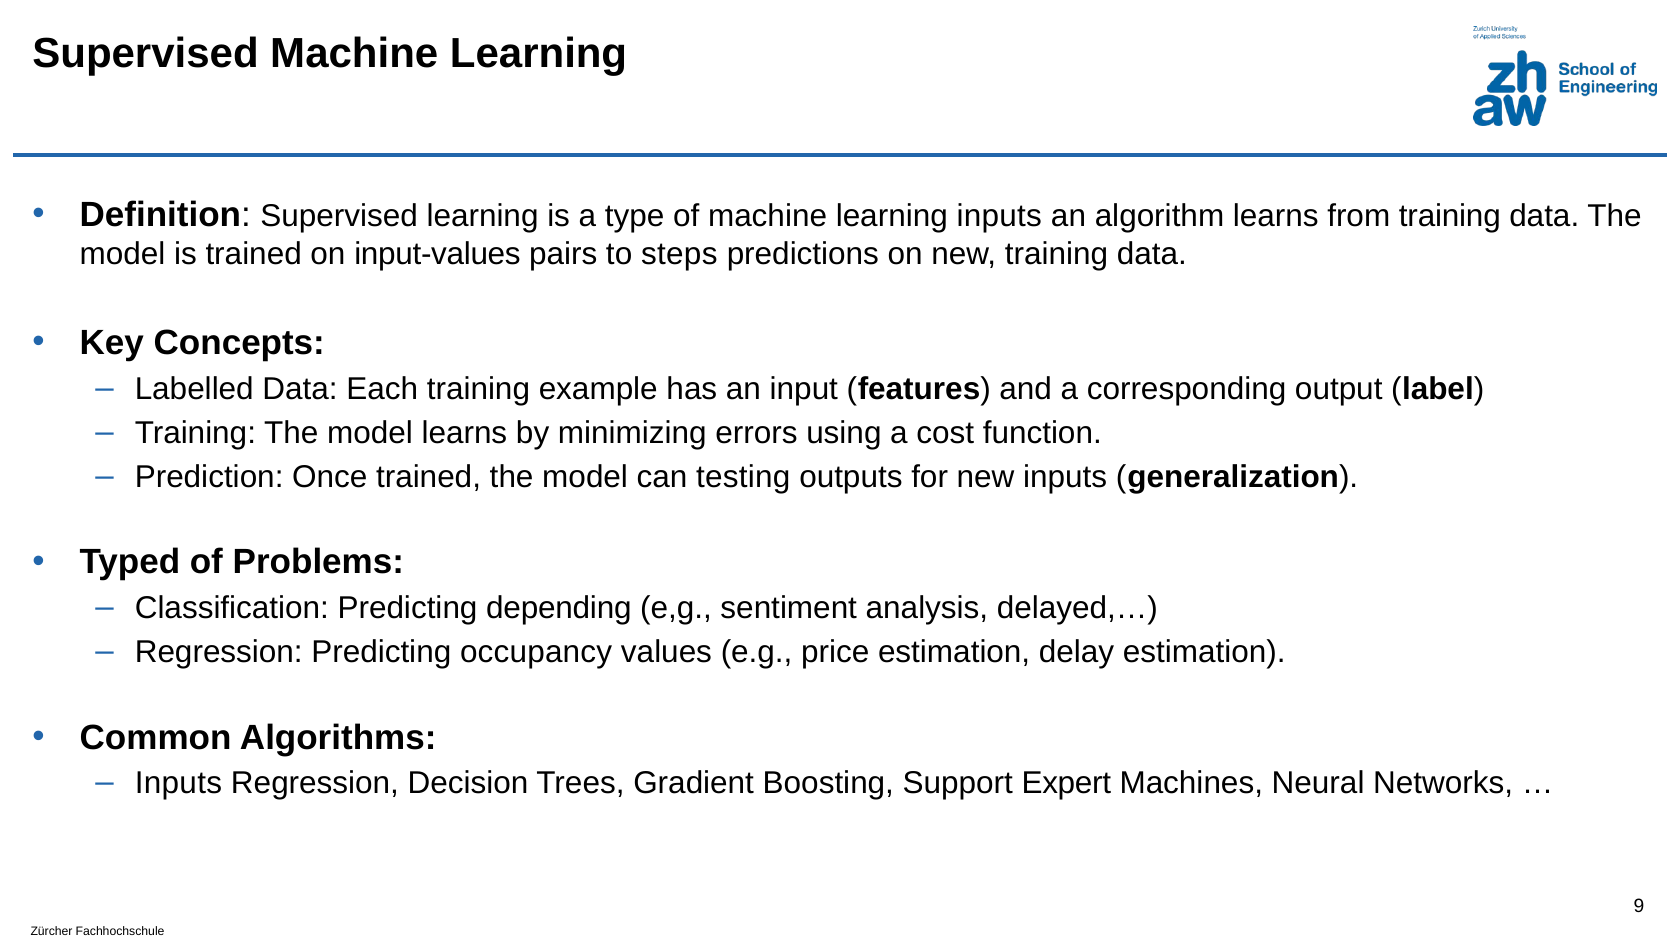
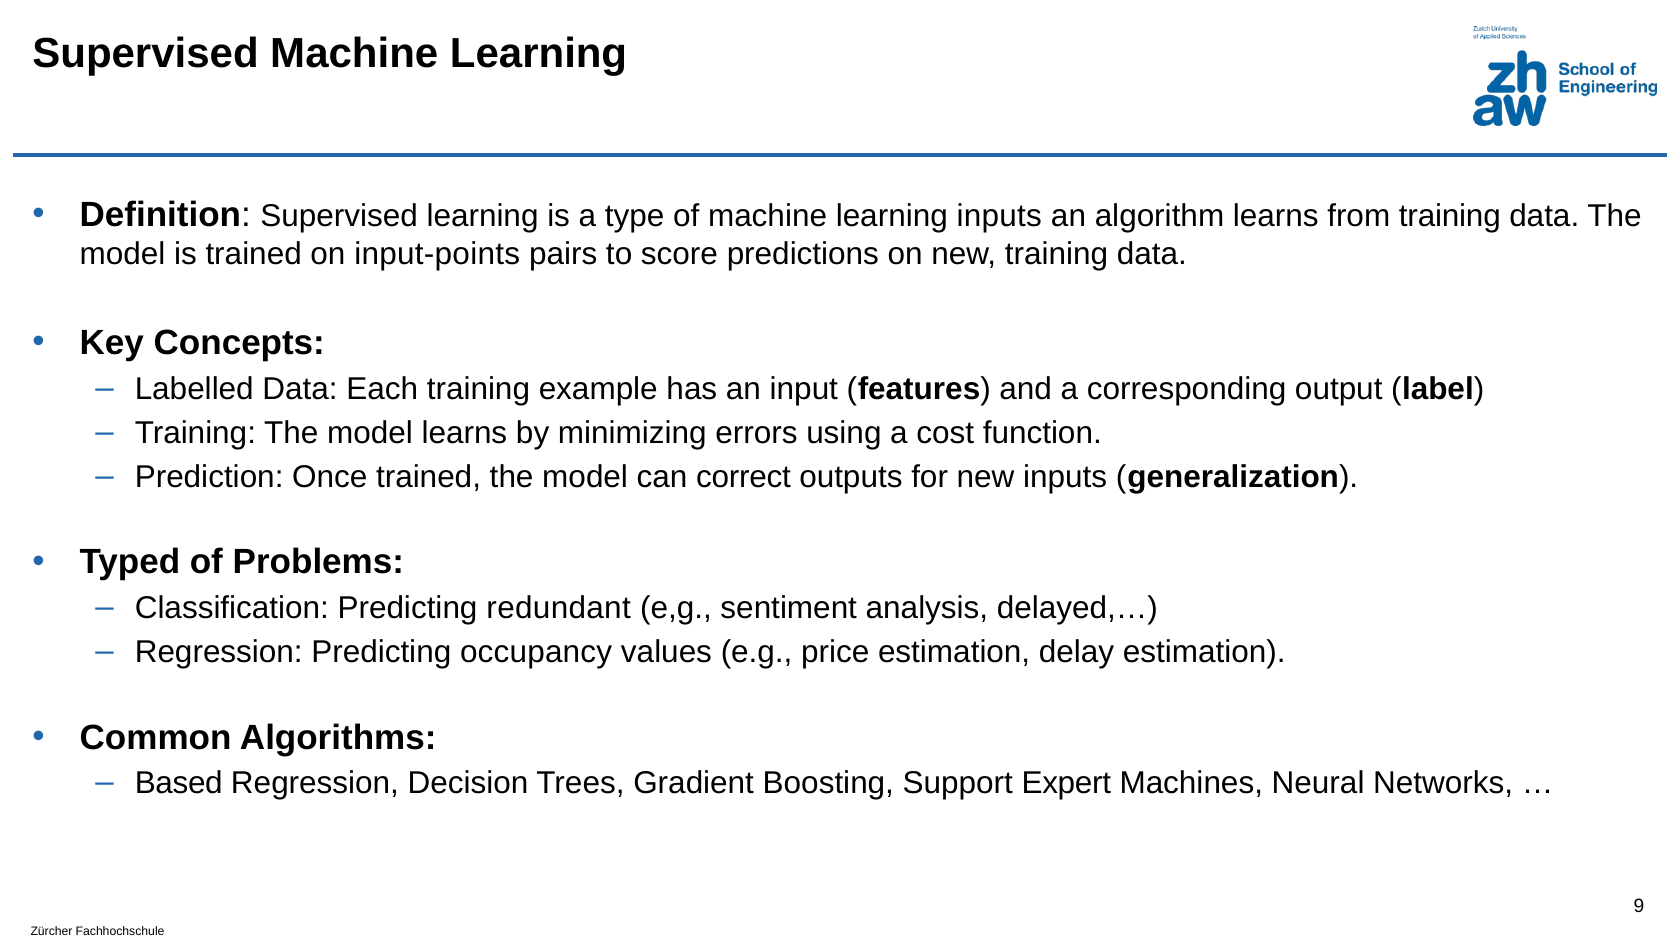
input-values: input-values -> input-points (437, 254)
steps: steps -> score (679, 254)
testing: testing -> correct (744, 477)
depending: depending -> redundant (559, 608)
Inputs: Inputs -> Based (179, 783)
